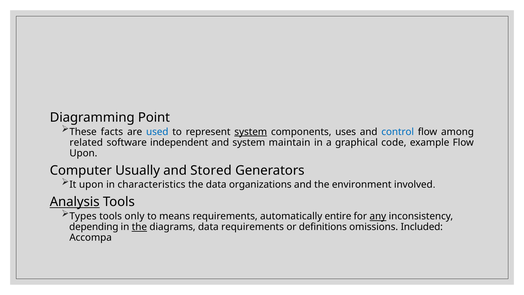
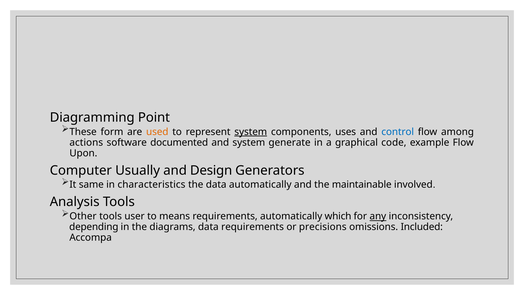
facts: facts -> form (112, 132)
used colour: blue -> orange (157, 132)
related: related -> actions (86, 142)
independent: independent -> documented (179, 142)
maintain: maintain -> generate (290, 142)
Stored: Stored -> Design (211, 170)
It upon: upon -> same (91, 185)
data organizations: organizations -> automatically (260, 185)
environment: environment -> maintainable (362, 185)
Analysis underline: present -> none (75, 202)
Types: Types -> Other (83, 216)
only: only -> user (135, 216)
entire: entire -> which (338, 216)
the underline: present -> none (139, 227)
definitions: definitions -> precisions (323, 227)
